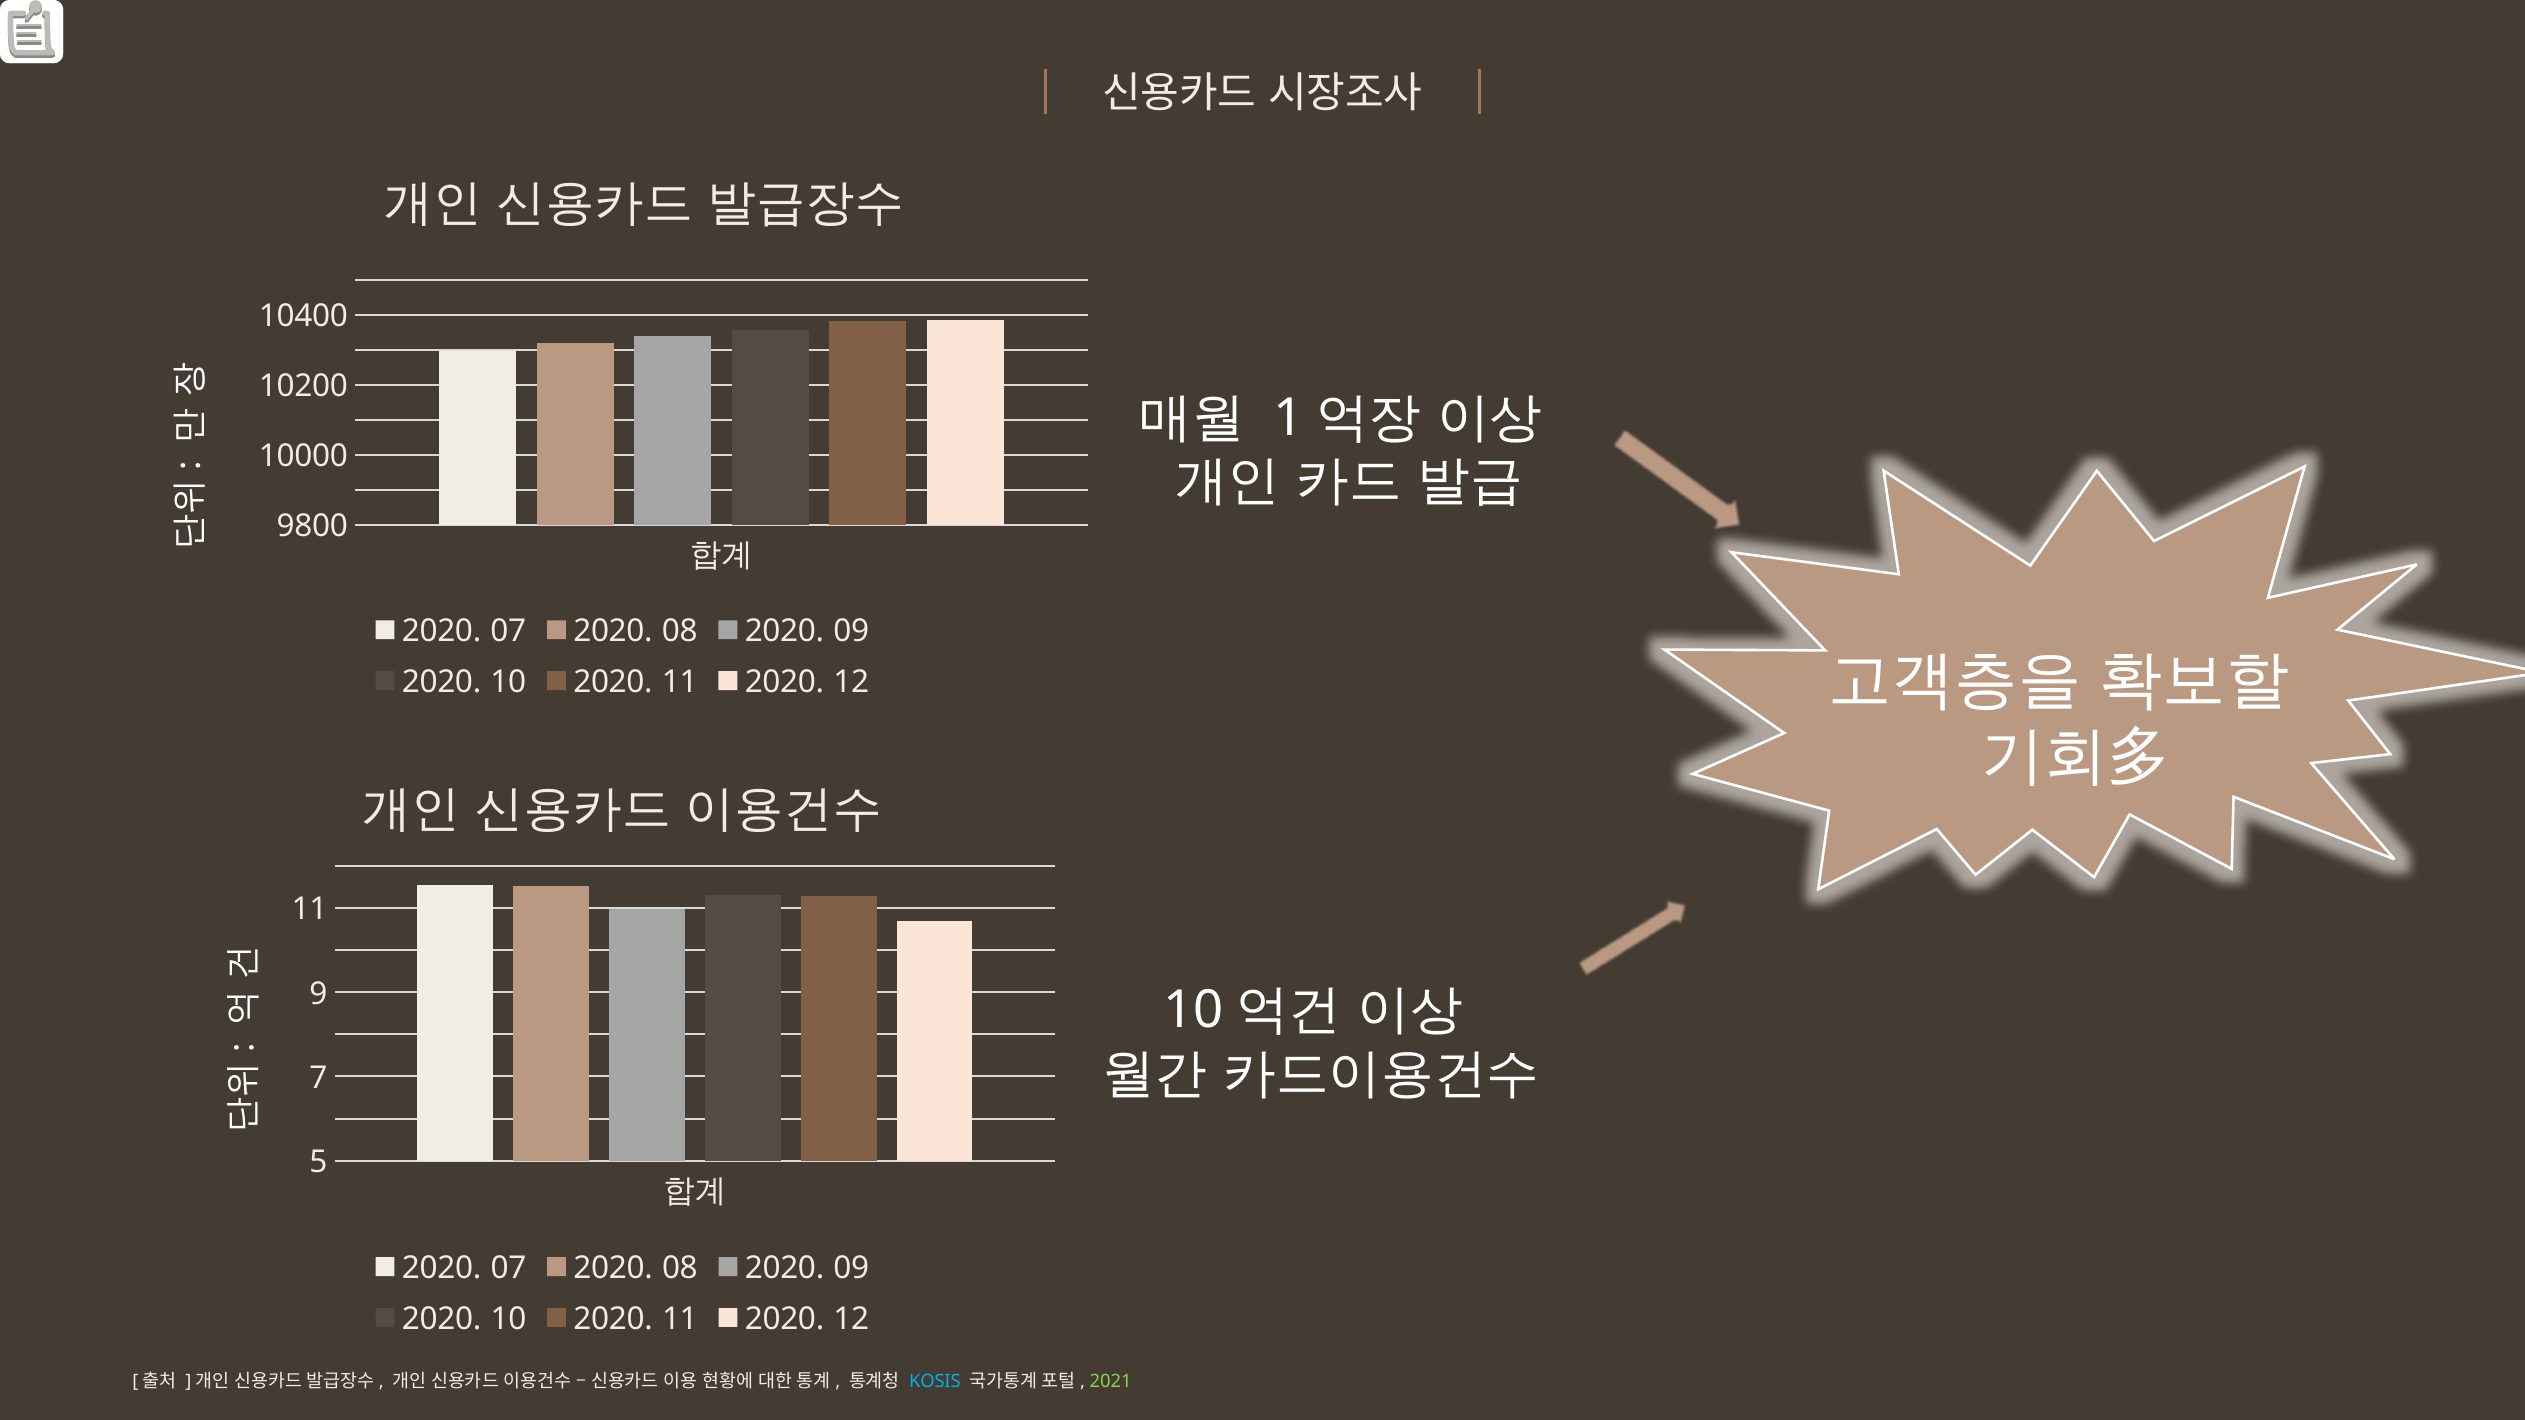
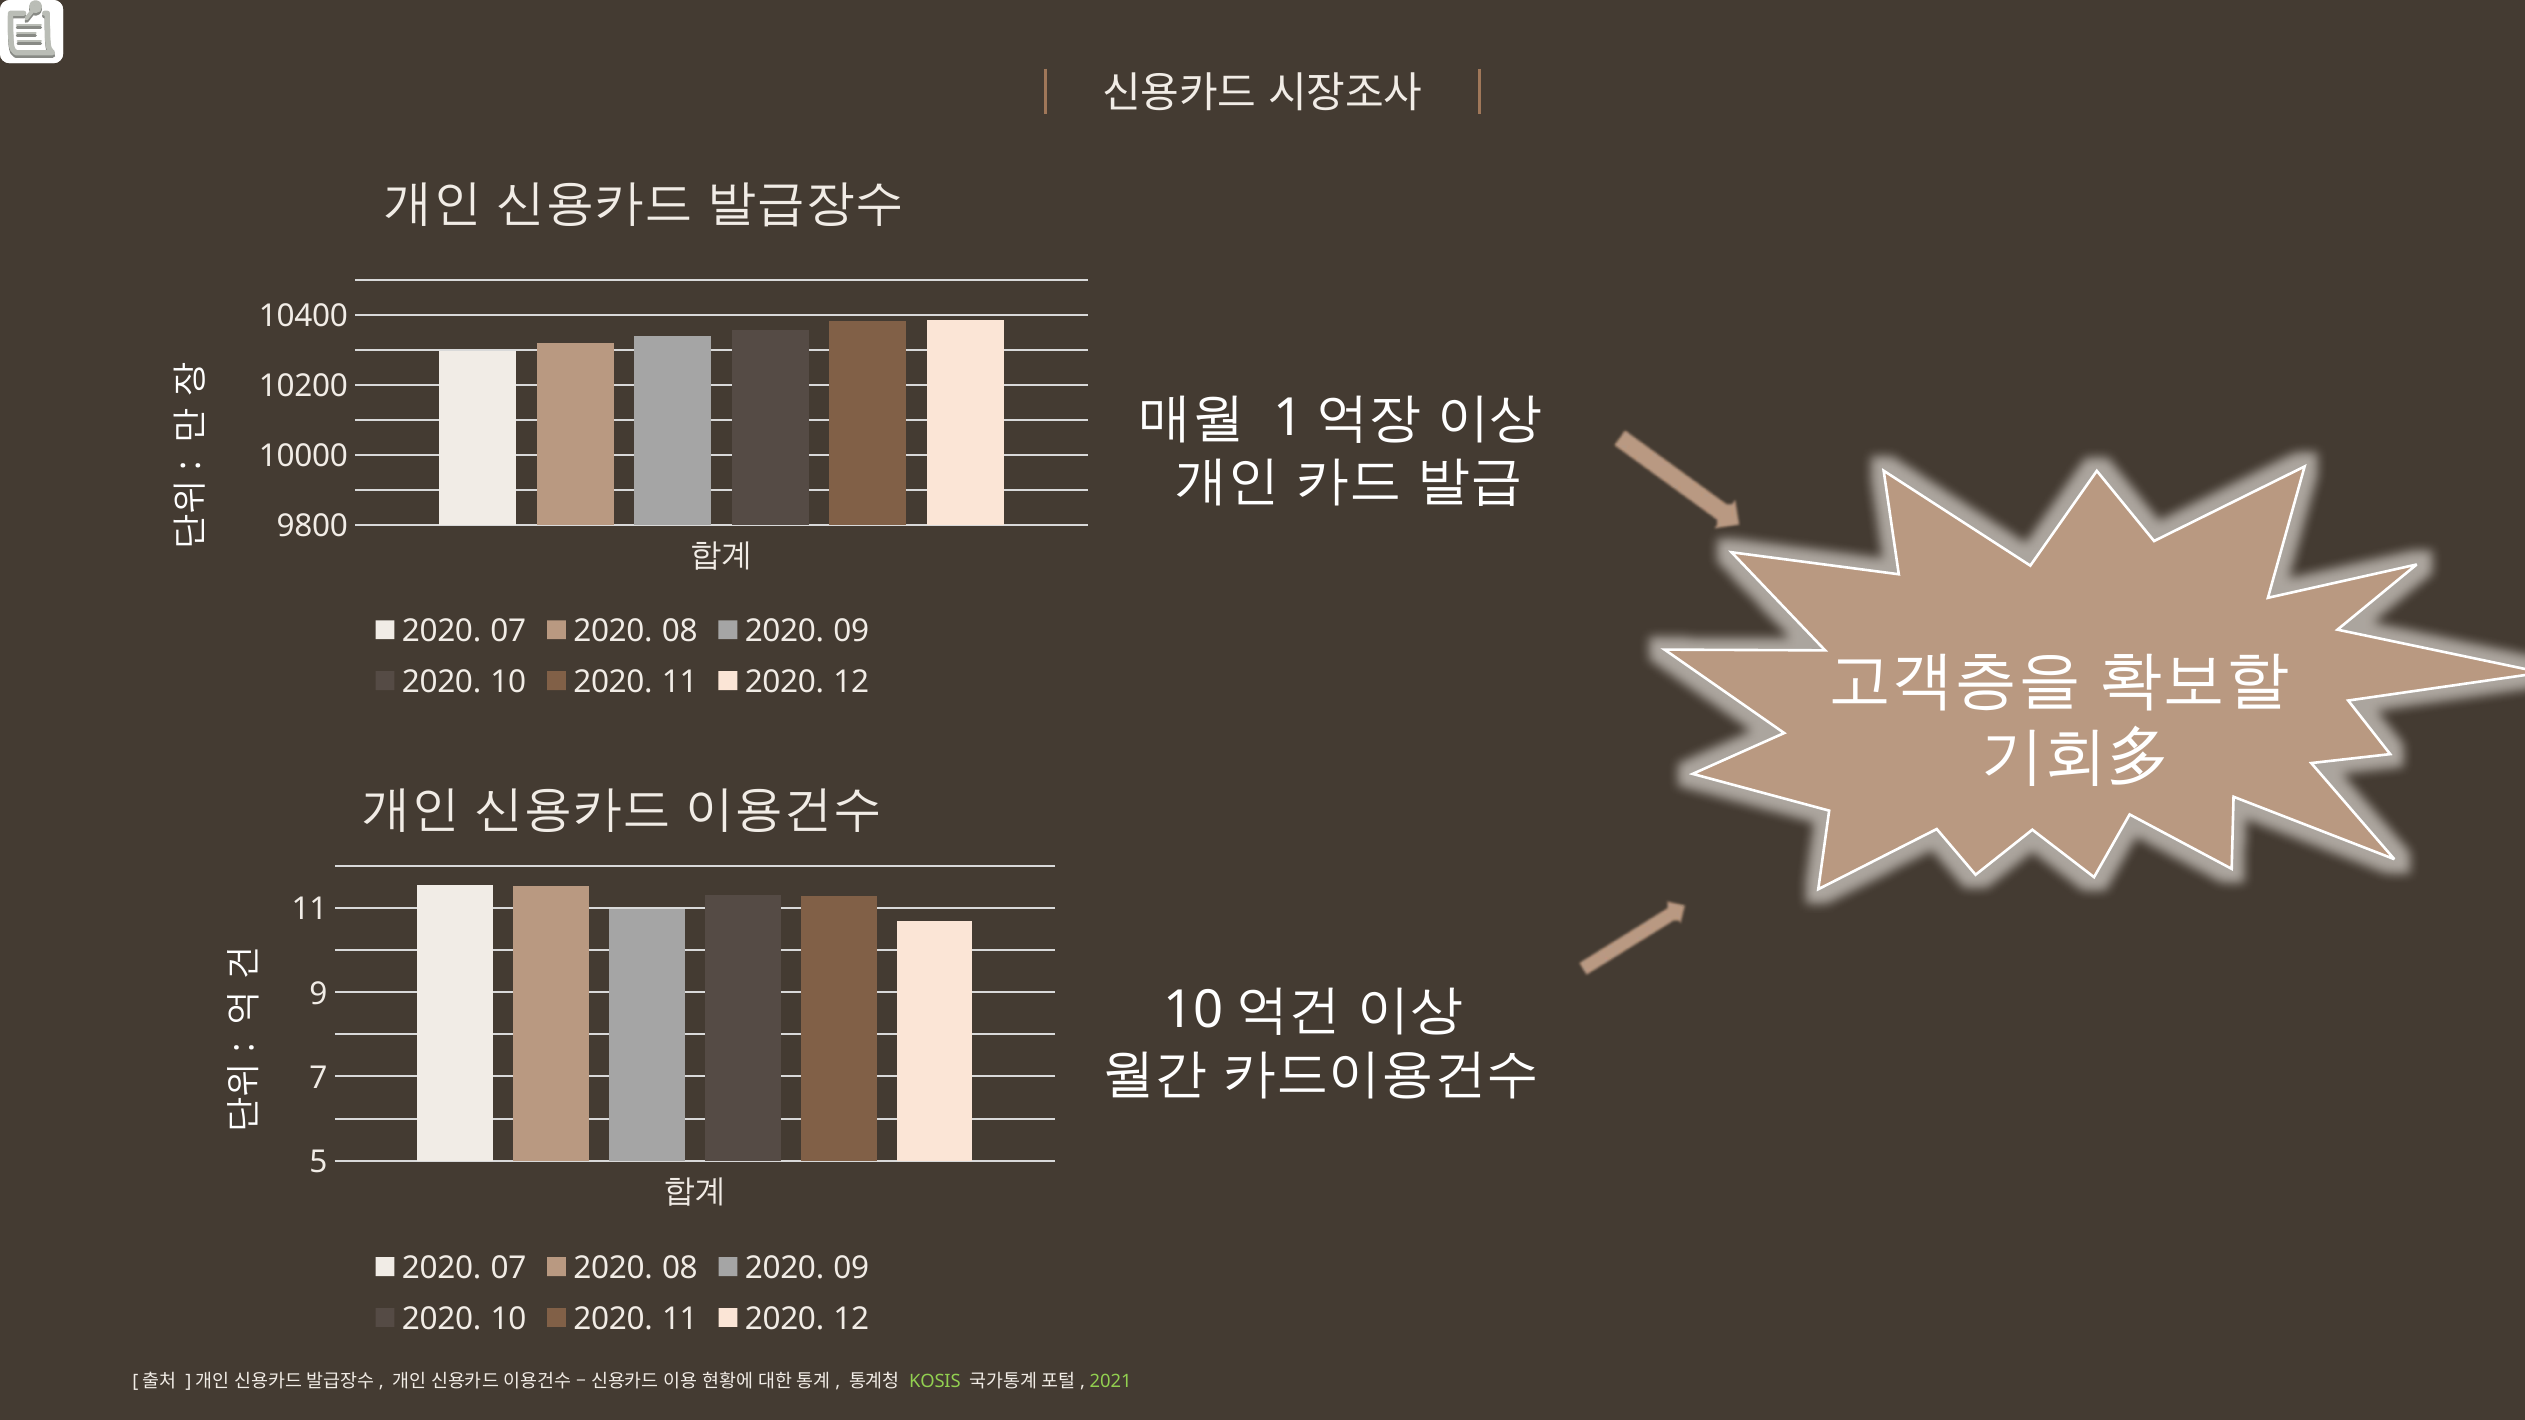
KOSIS colour: light blue -> light green (935, 1381)
